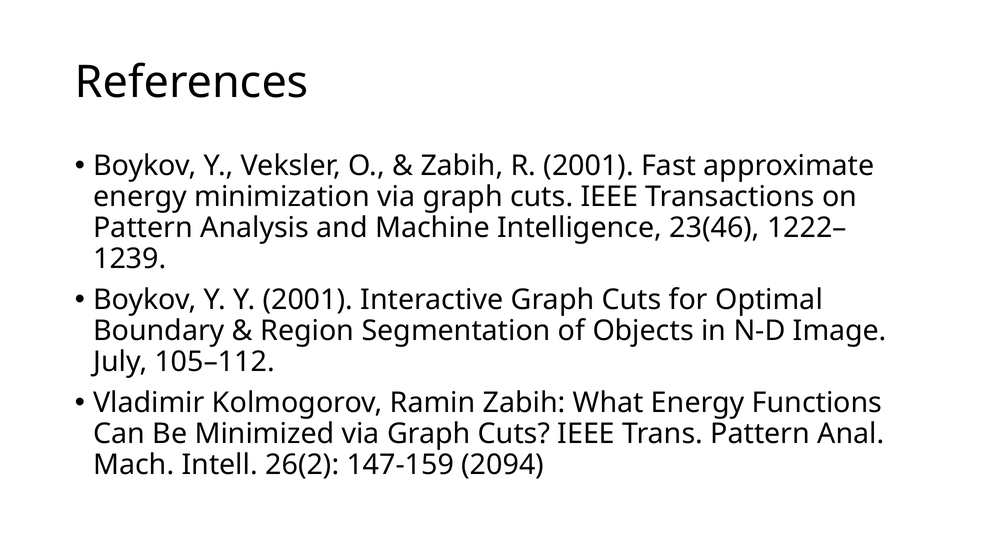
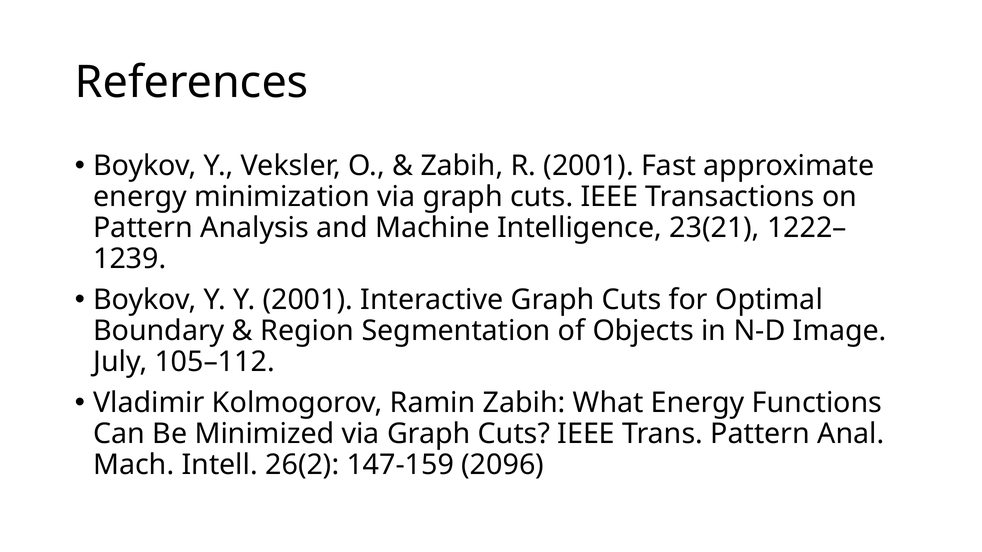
23(46: 23(46 -> 23(21 (714, 228)
2094: 2094 -> 2096 (503, 465)
